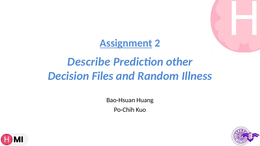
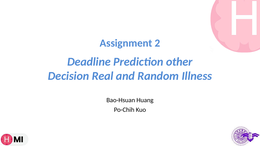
Assignment underline: present -> none (126, 43)
Describe: Describe -> Deadline (89, 62)
Files: Files -> Real (103, 76)
